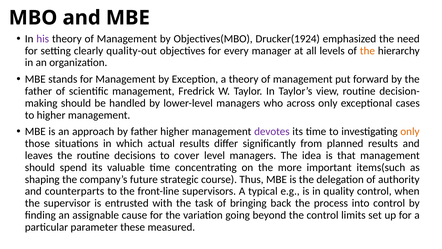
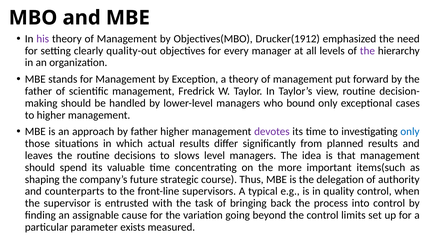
Drucker(1924: Drucker(1924 -> Drucker(1912 (288, 39)
the colour: orange -> purple (367, 51)
across: across -> bound (301, 103)
only colour: orange -> blue (410, 131)
cover: cover -> slows (187, 155)
these: these -> exists (133, 227)
